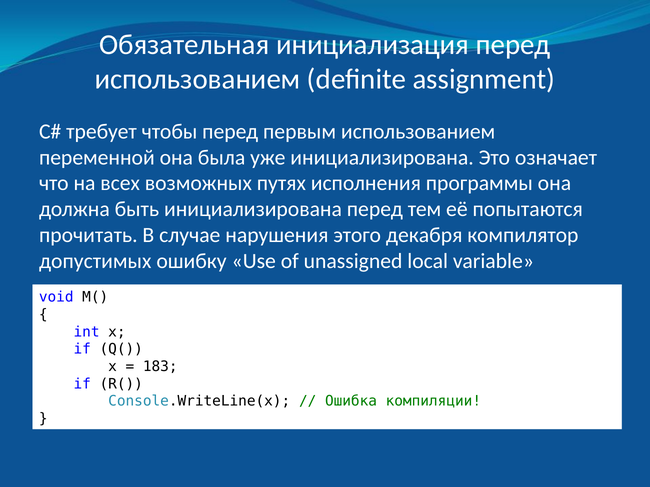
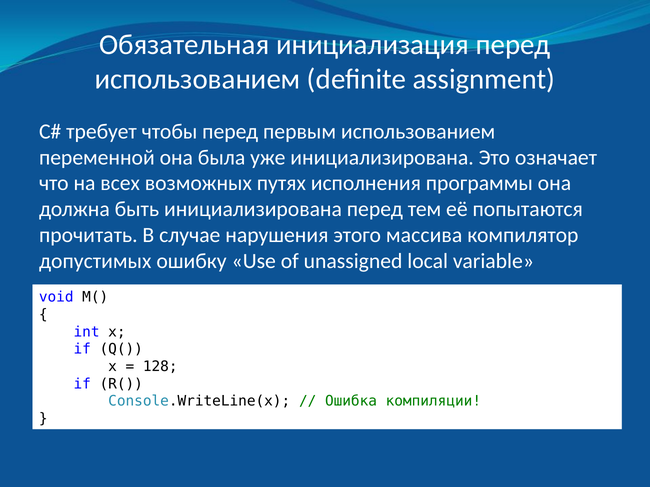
декабря: декабря -> массива (424, 236)
183: 183 -> 128 (160, 367)
